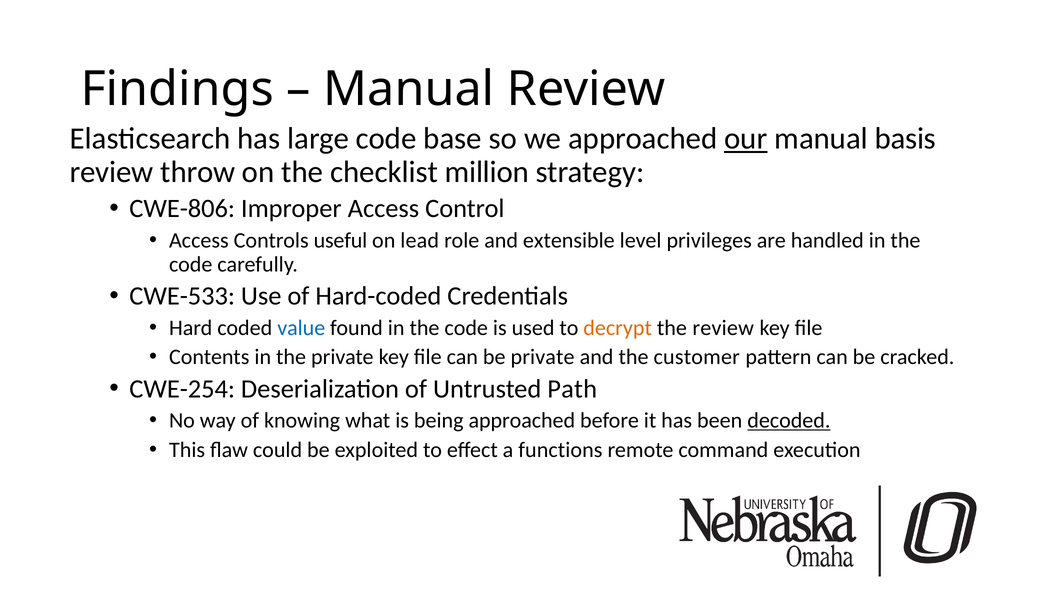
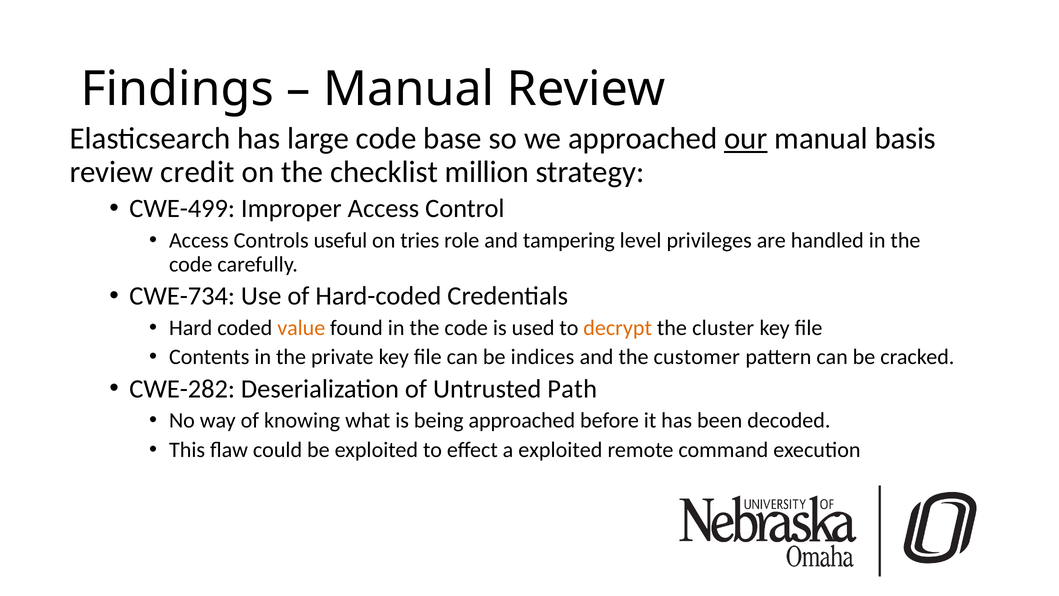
throw: throw -> credit (198, 172)
CWE-806: CWE-806 -> CWE-499 (182, 208)
lead: lead -> tries (420, 240)
extensible: extensible -> tampering (569, 240)
CWE-533: CWE-533 -> CWE-734 (182, 296)
value colour: blue -> orange (301, 328)
the review: review -> cluster (723, 328)
be private: private -> indices (543, 357)
CWE-254: CWE-254 -> CWE-282 (182, 389)
decoded underline: present -> none (789, 420)
a functions: functions -> exploited (560, 450)
